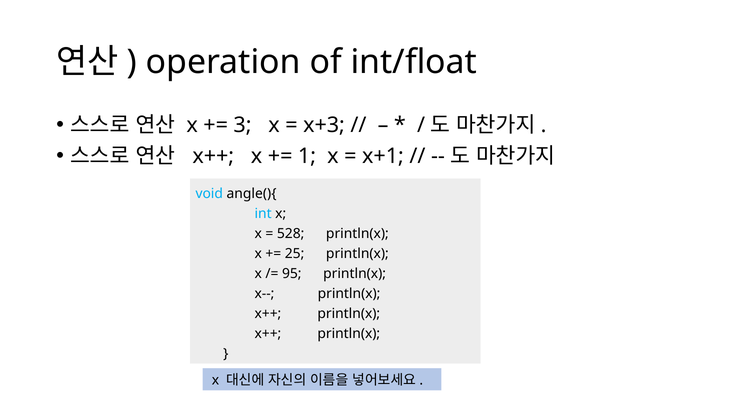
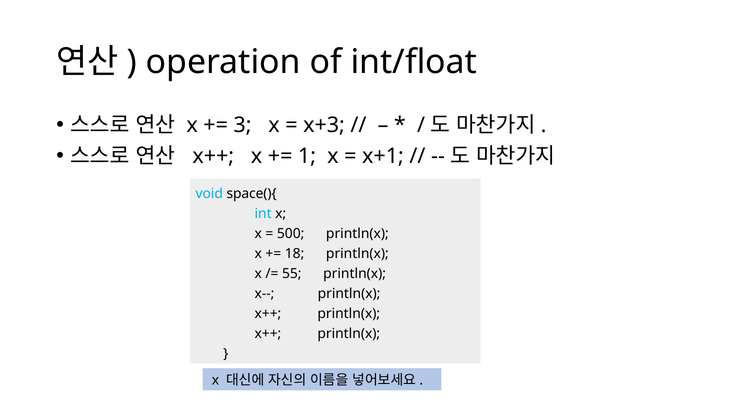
angle(){: angle(){ -> space(){ (252, 194)
528: 528 -> 500 (291, 234)
25: 25 -> 18 (295, 254)
95: 95 -> 55 (292, 274)
